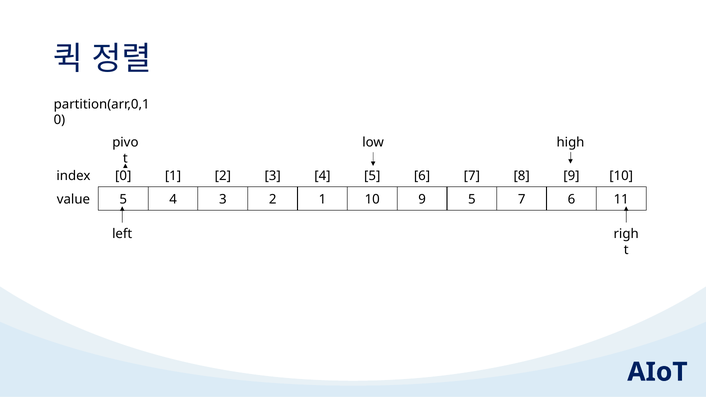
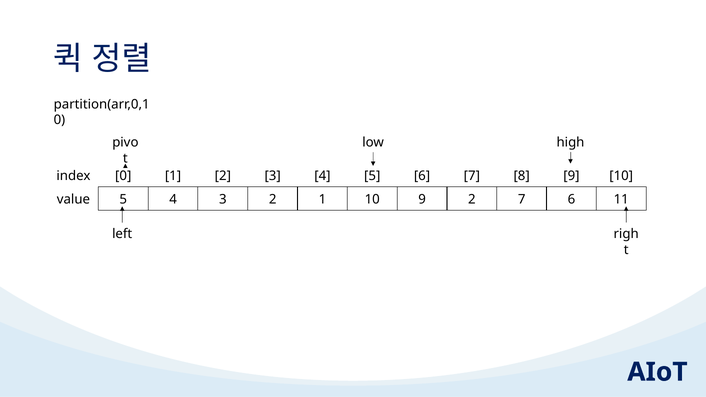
9 5: 5 -> 2 (472, 199)
